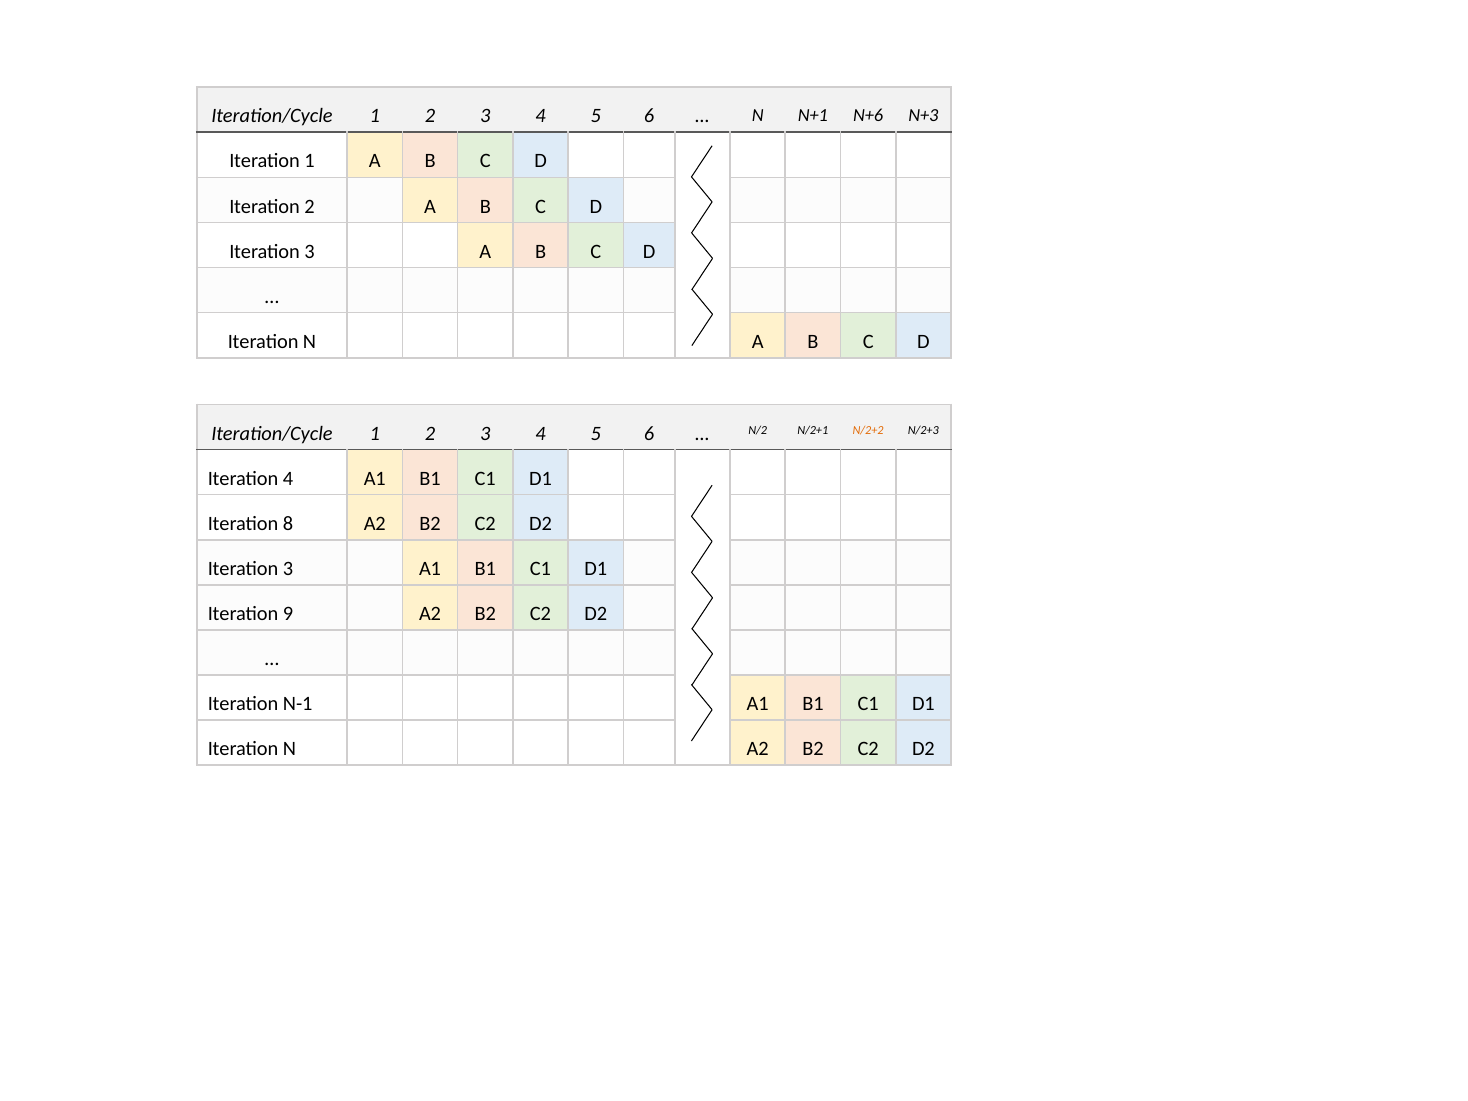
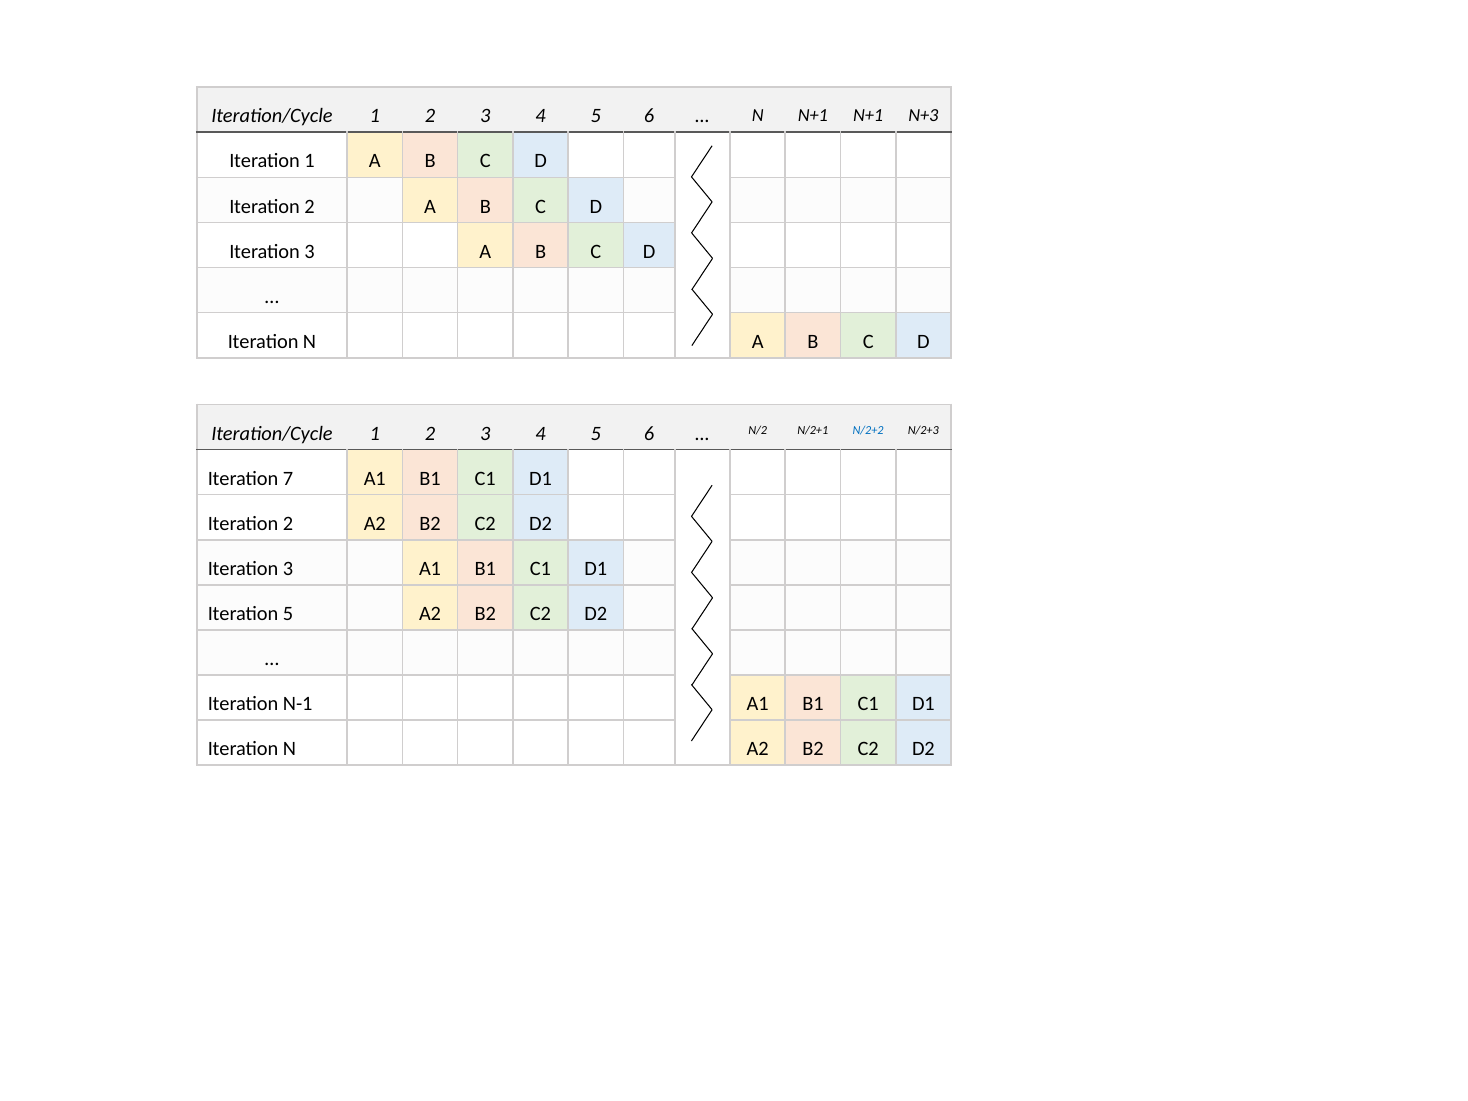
N+1 N+6: N+6 -> N+1 (868, 115)
N/2+2 colour: orange -> blue (868, 431)
Iteration 4: 4 -> 7 (288, 478)
8: 8 -> 2 (288, 523)
Iteration 9: 9 -> 5 (288, 614)
